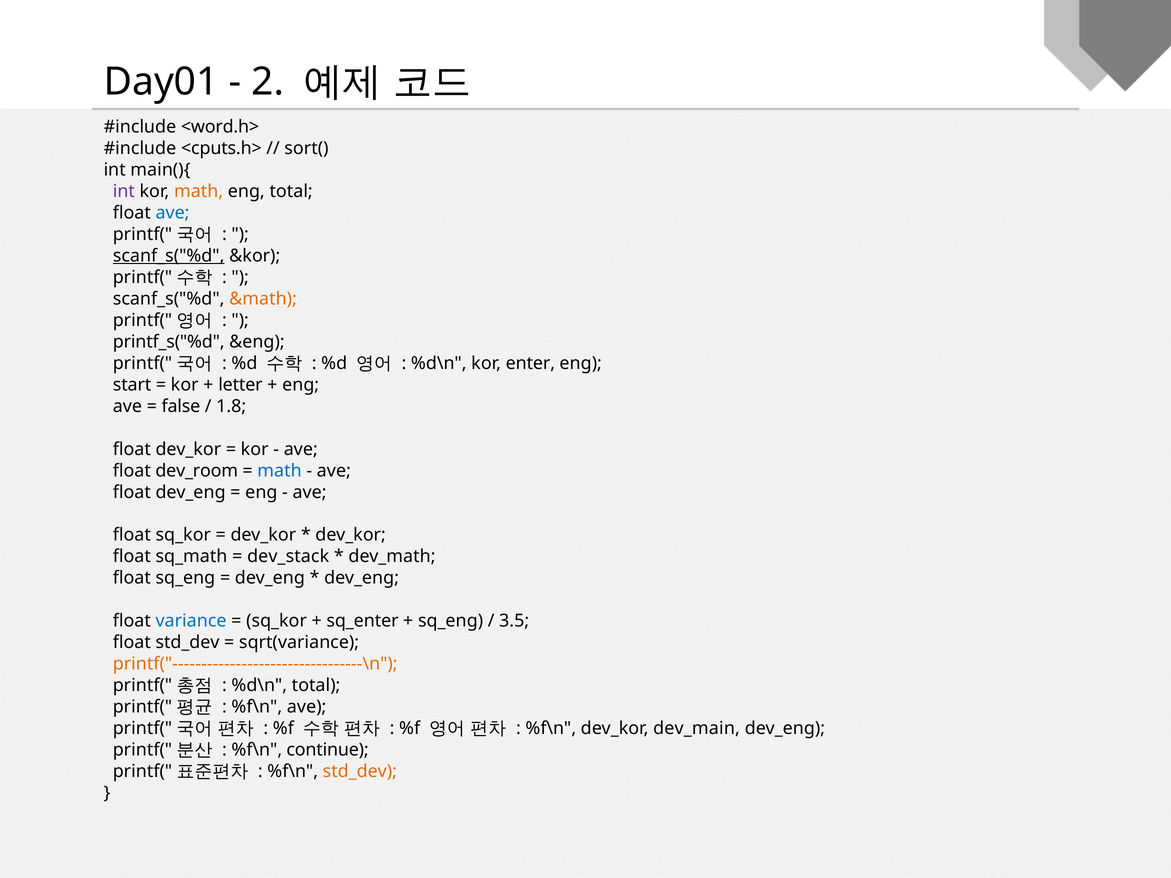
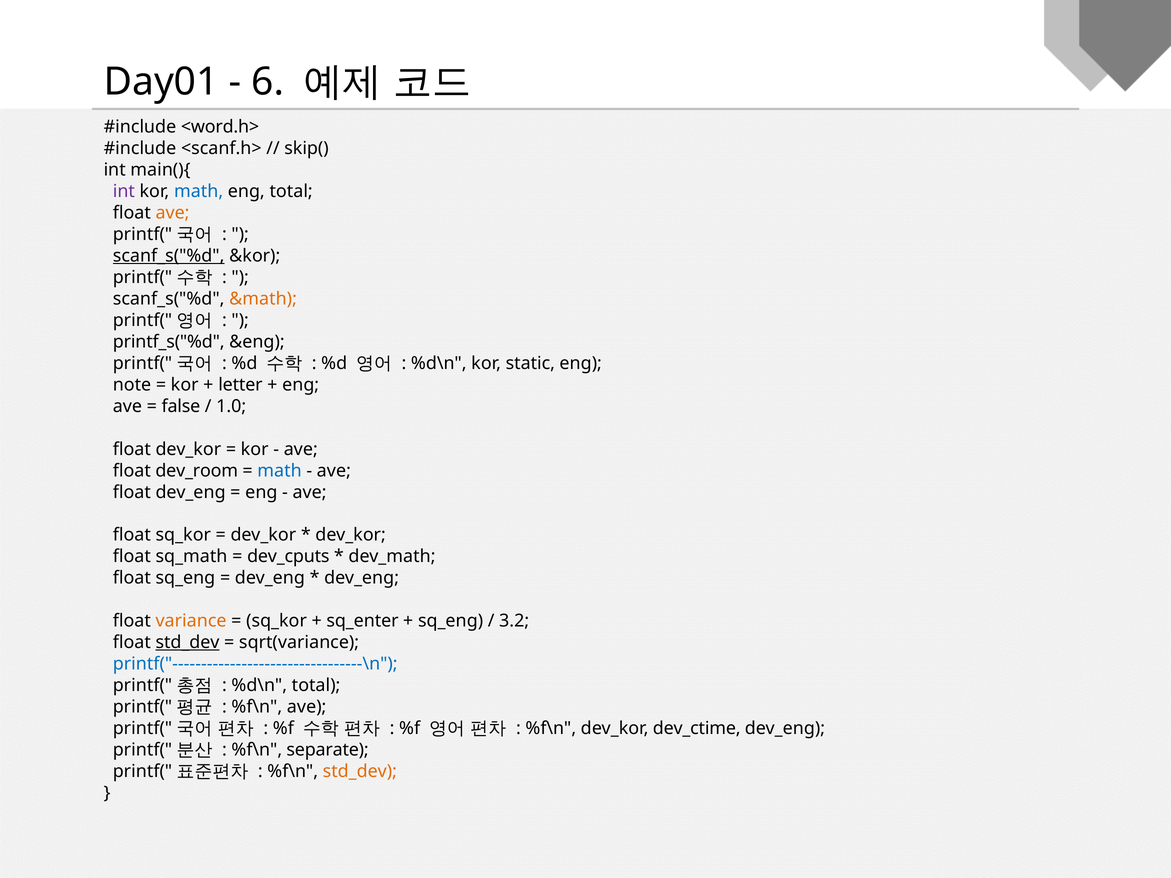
2: 2 -> 6 (268, 82)
<cputs.h>: <cputs.h> -> <scanf.h> (221, 149)
sort(: sort( -> skip( (306, 149)
math colour: orange -> blue (199, 192)
ave colour: blue -> orange (173, 213)
enter: enter -> static (530, 363)
start: start -> note (132, 385)
1.8: 1.8 -> 1.0 (231, 406)
dev_stack: dev_stack -> dev_cputs (288, 557)
variance colour: blue -> orange (191, 621)
3.5: 3.5 -> 3.2 (514, 621)
std_dev underline: none -> present (187, 643)
printf("---------------------------------\n colour: orange -> blue (255, 664)
dev_main: dev_main -> dev_ctime (697, 729)
continue: continue -> separate (328, 750)
